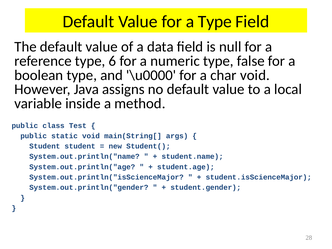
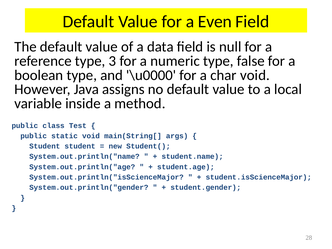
a Type: Type -> Even (215, 22)
6: 6 -> 3 (112, 61)
